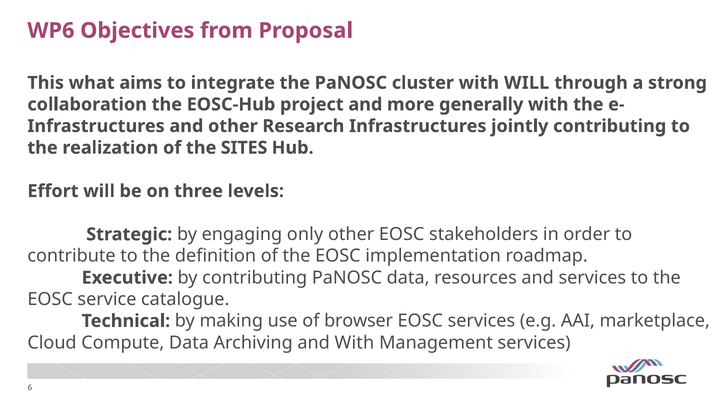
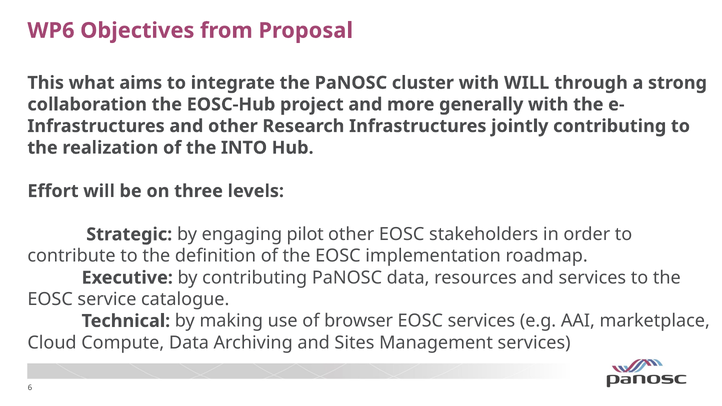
SITES: SITES -> INTO (244, 148)
only: only -> pilot (305, 234)
and With: With -> Sites (354, 343)
